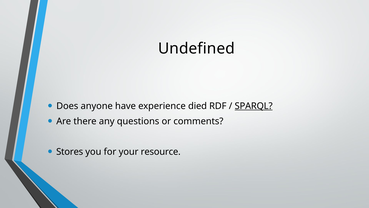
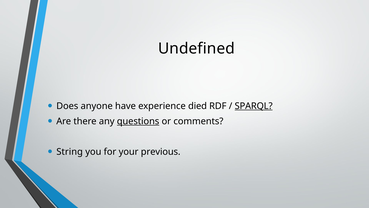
questions underline: none -> present (138, 121)
Stores: Stores -> String (70, 151)
resource: resource -> previous (161, 151)
